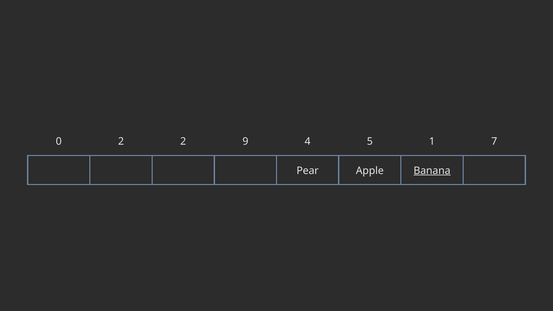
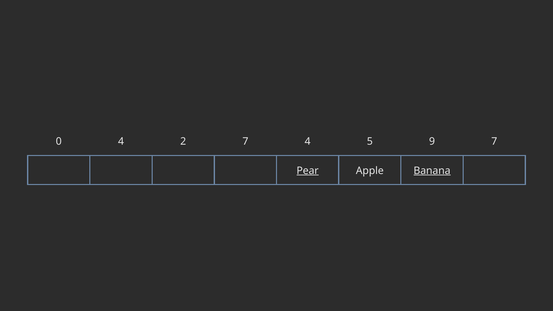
0 2: 2 -> 4 (121, 142)
2 9: 9 -> 7 (245, 142)
1: 1 -> 9 (432, 142)
Pear underline: none -> present (308, 171)
